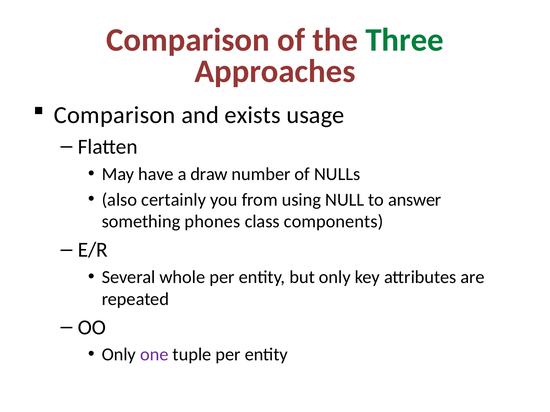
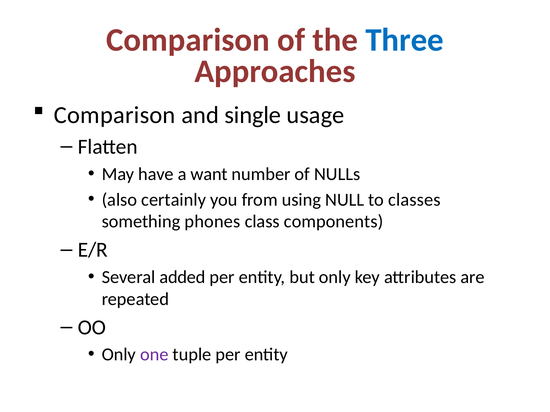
Three colour: green -> blue (405, 40)
exists: exists -> single (253, 115)
draw: draw -> want (209, 174)
answer: answer -> classes (415, 200)
whole: whole -> added (183, 277)
